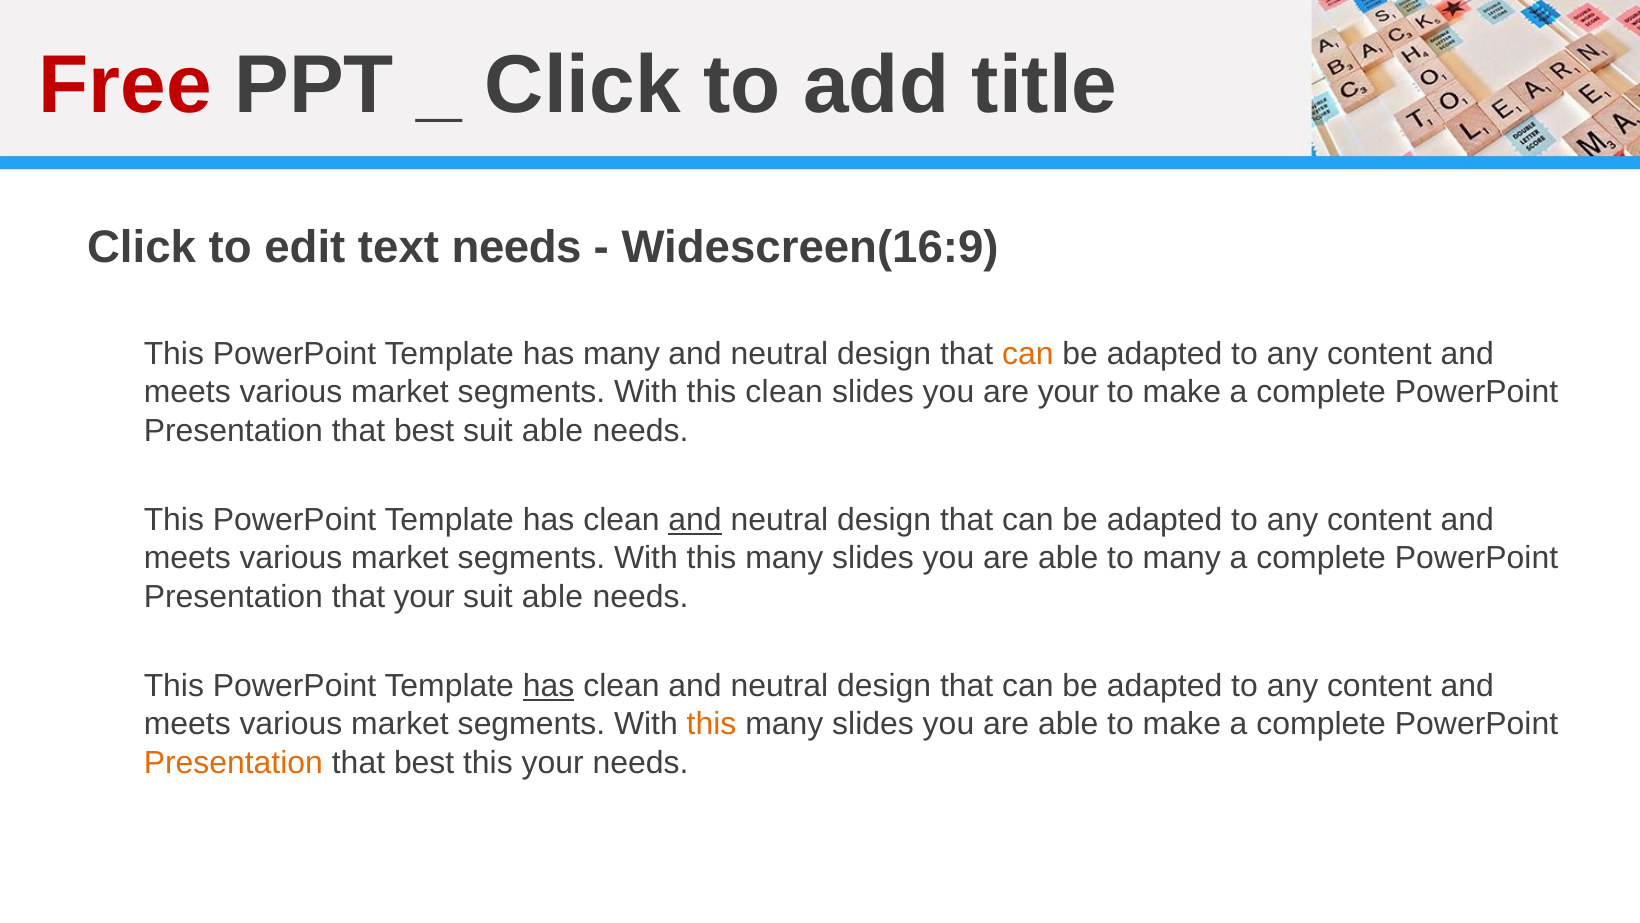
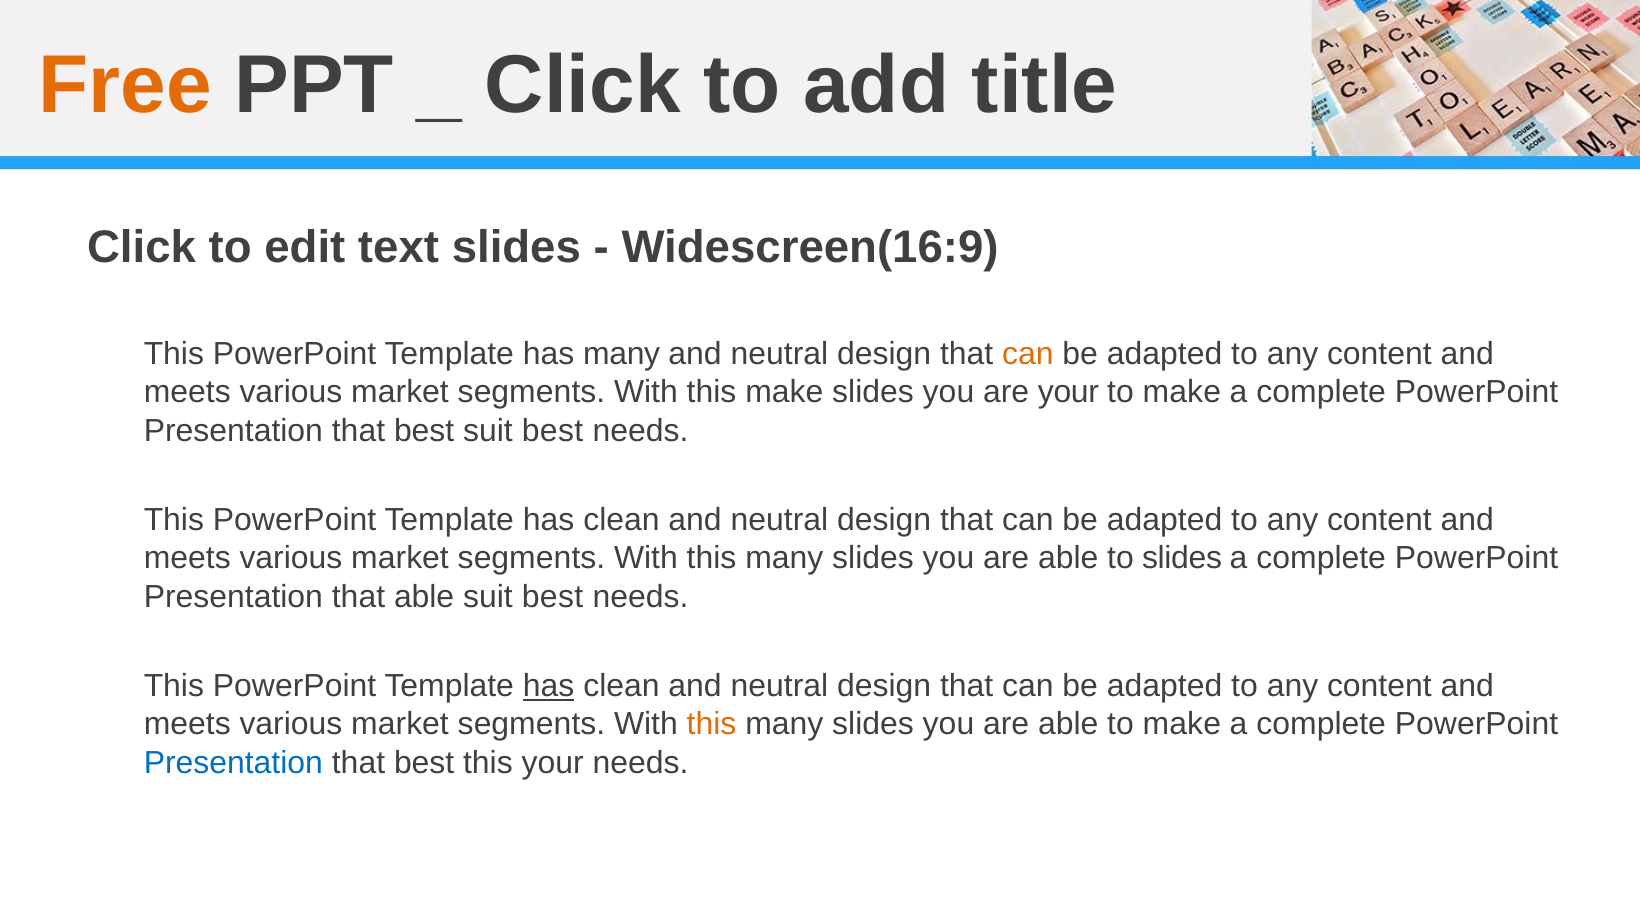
Free colour: red -> orange (125, 85)
text needs: needs -> slides (516, 247)
this clean: clean -> make (784, 392)
best suit able: able -> best (553, 430)
and underline: present -> none (695, 520)
to many: many -> slides (1182, 558)
that your: your -> able (424, 596)
able: able -> best (553, 596)
Presentation colour: orange -> blue (233, 762)
